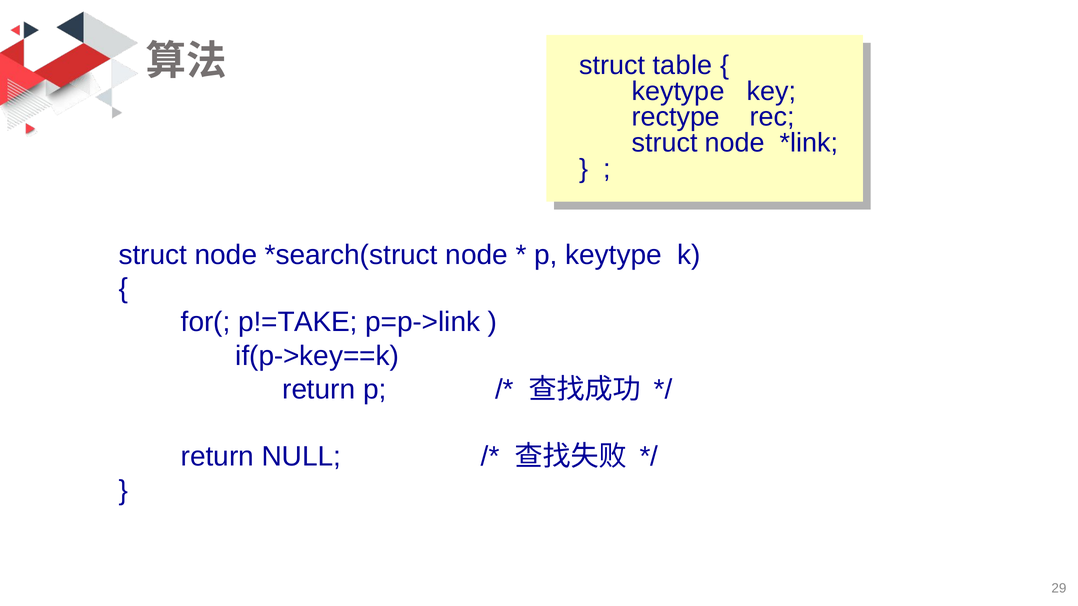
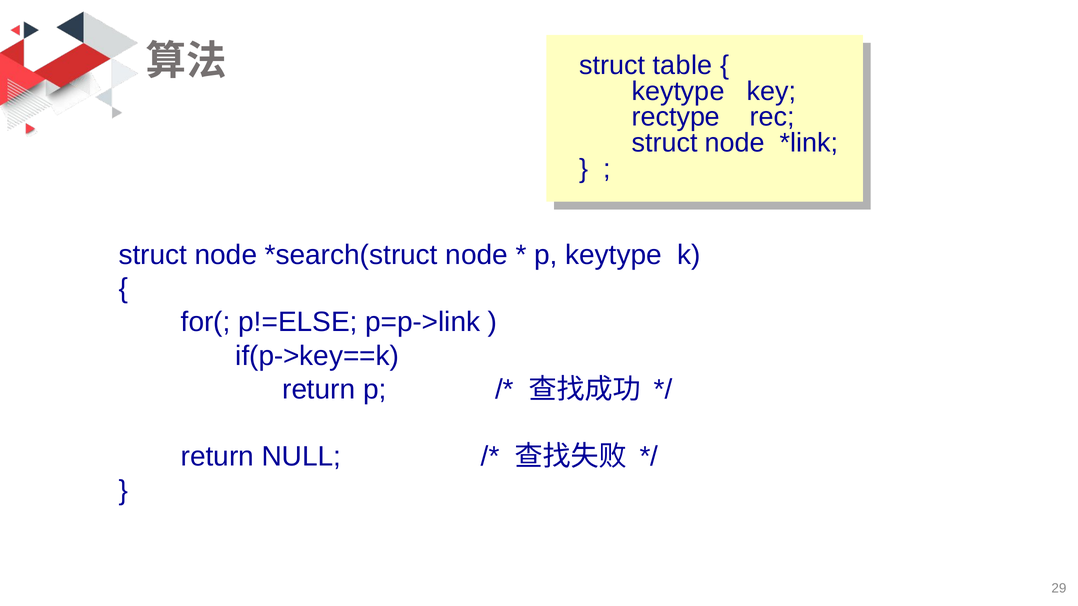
p!=TAKE: p!=TAKE -> p!=ELSE (298, 322)
